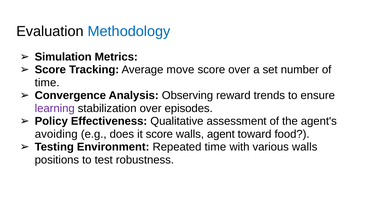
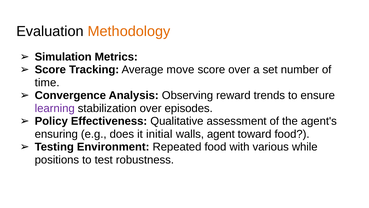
Methodology colour: blue -> orange (129, 31)
avoiding: avoiding -> ensuring (56, 134)
it score: score -> initial (159, 134)
Repeated time: time -> food (215, 147)
various walls: walls -> while (305, 147)
